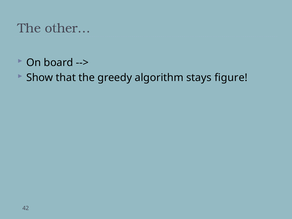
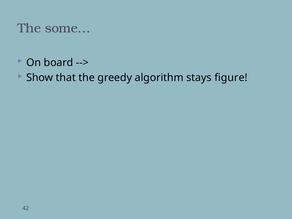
other…: other… -> some… (68, 28)
